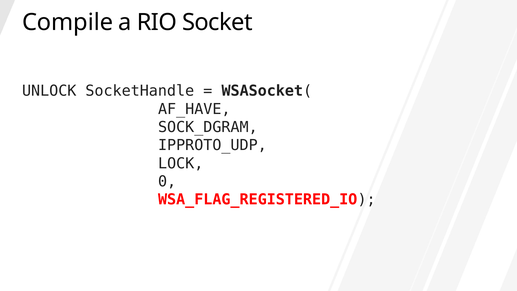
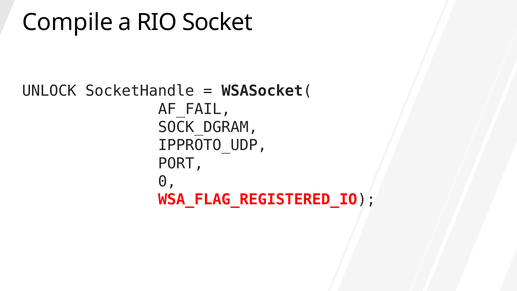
AF_HAVE: AF_HAVE -> AF_FAIL (194, 109)
LOCK: LOCK -> PORT (181, 163)
